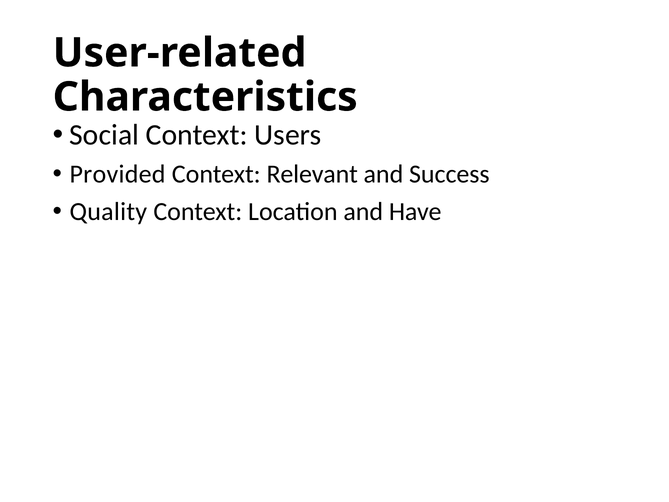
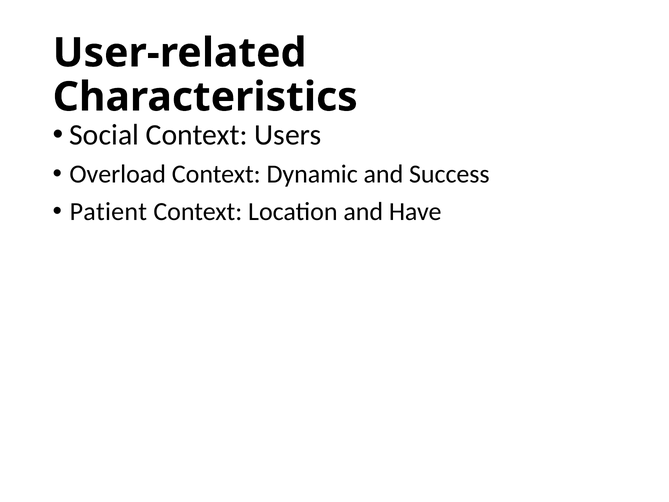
Provided: Provided -> Overload (118, 174)
Relevant: Relevant -> Dynamic (312, 174)
Quality: Quality -> Patient (108, 212)
